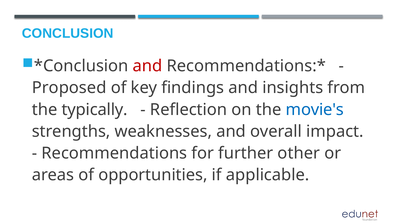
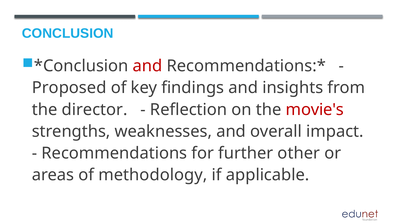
typically: typically -> director (95, 110)
movie's colour: blue -> red (315, 110)
opportunities: opportunities -> methodology (153, 175)
